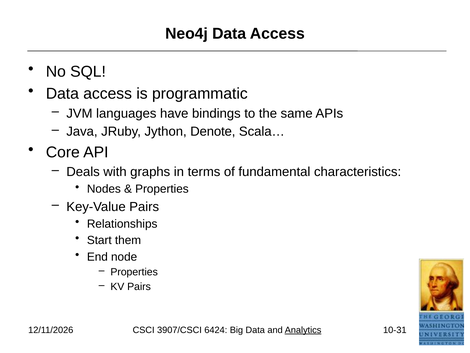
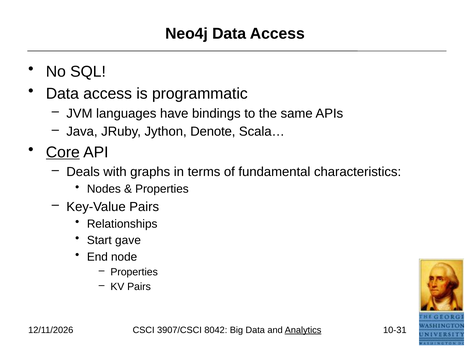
Core underline: none -> present (63, 152)
them: them -> gave (128, 240)
6424: 6424 -> 8042 (216, 330)
